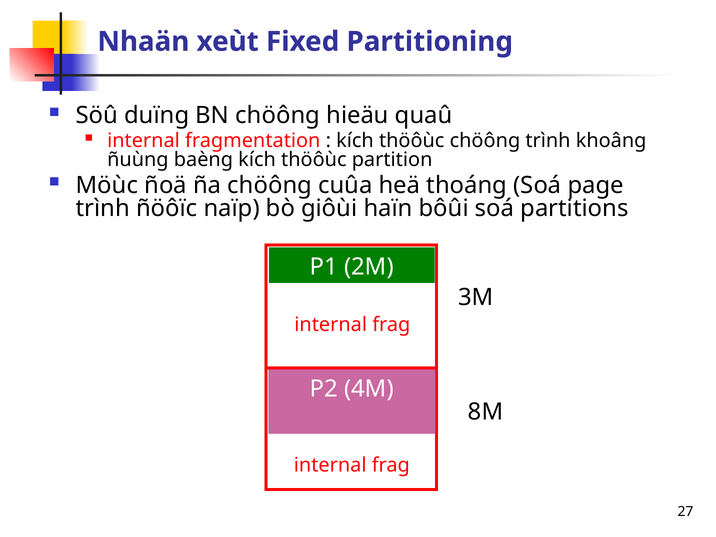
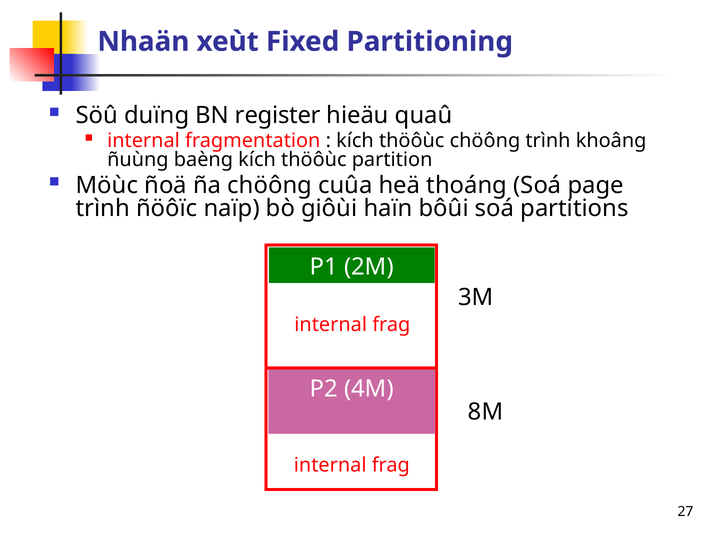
BN chöông: chöông -> register (278, 115)
